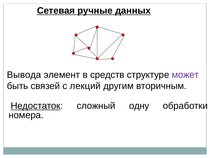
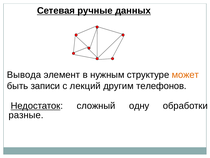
средств: средств -> нужным (107, 75)
может colour: purple -> orange (185, 75)
связей: связей -> записи (45, 86)
вторичным: вторичным -> телефонов (161, 86)
номера: номера -> разные (26, 115)
